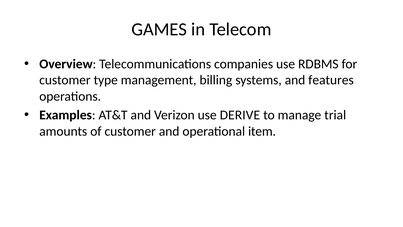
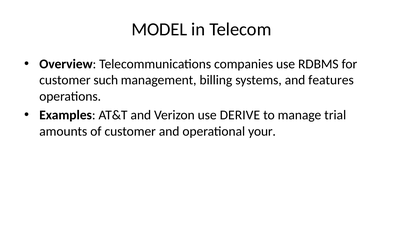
GAMES: GAMES -> MODEL (159, 29)
type: type -> such (106, 80)
item: item -> your (262, 131)
